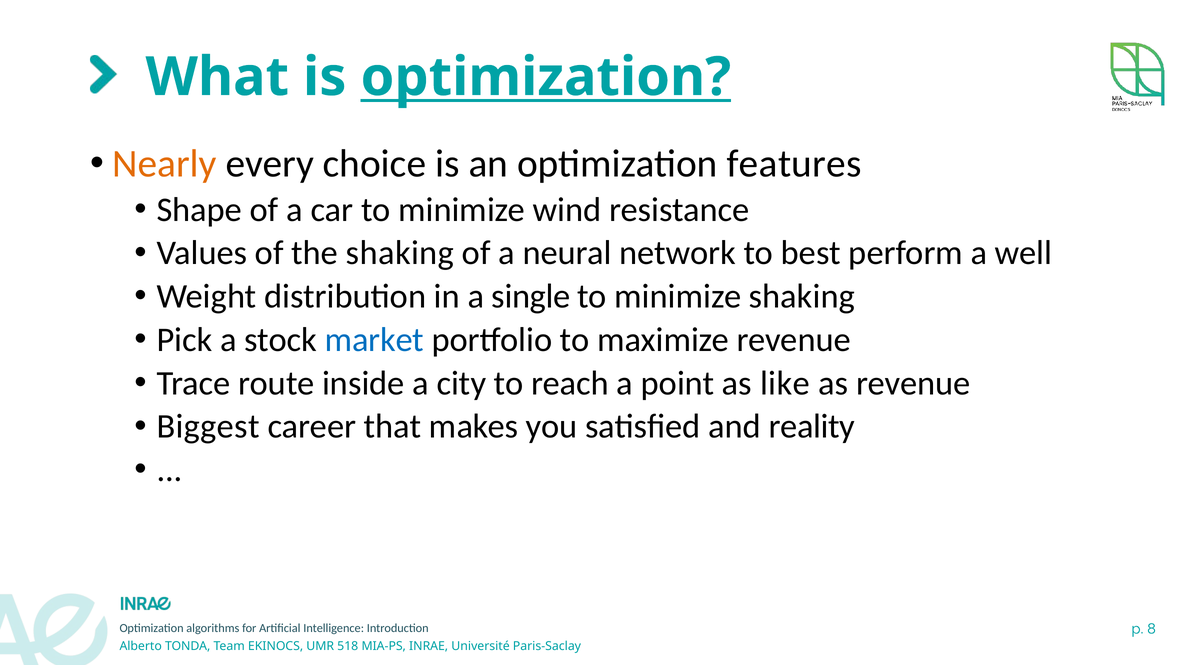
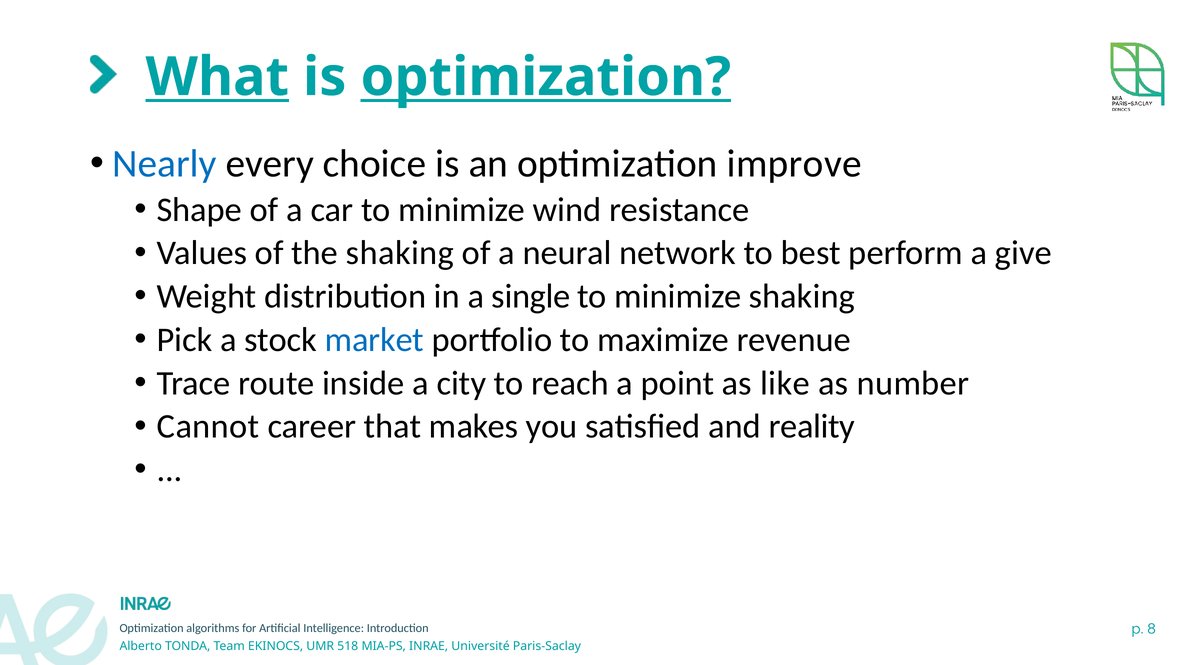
What underline: none -> present (217, 77)
Nearly colour: orange -> blue (165, 163)
features: features -> improve (794, 163)
well: well -> give (1023, 253)
as revenue: revenue -> number (913, 383)
Biggest: Biggest -> Cannot (208, 426)
